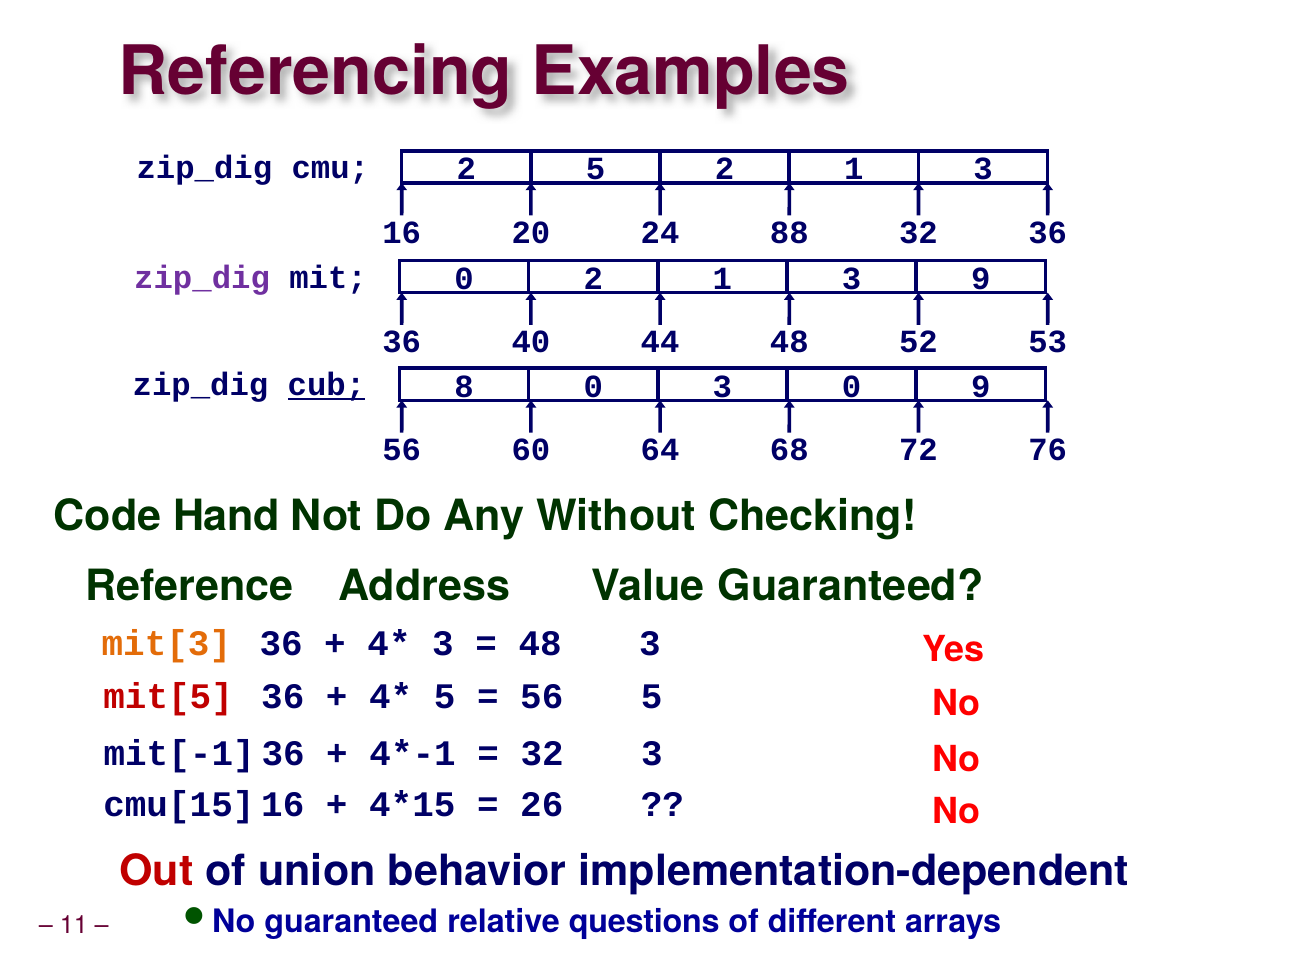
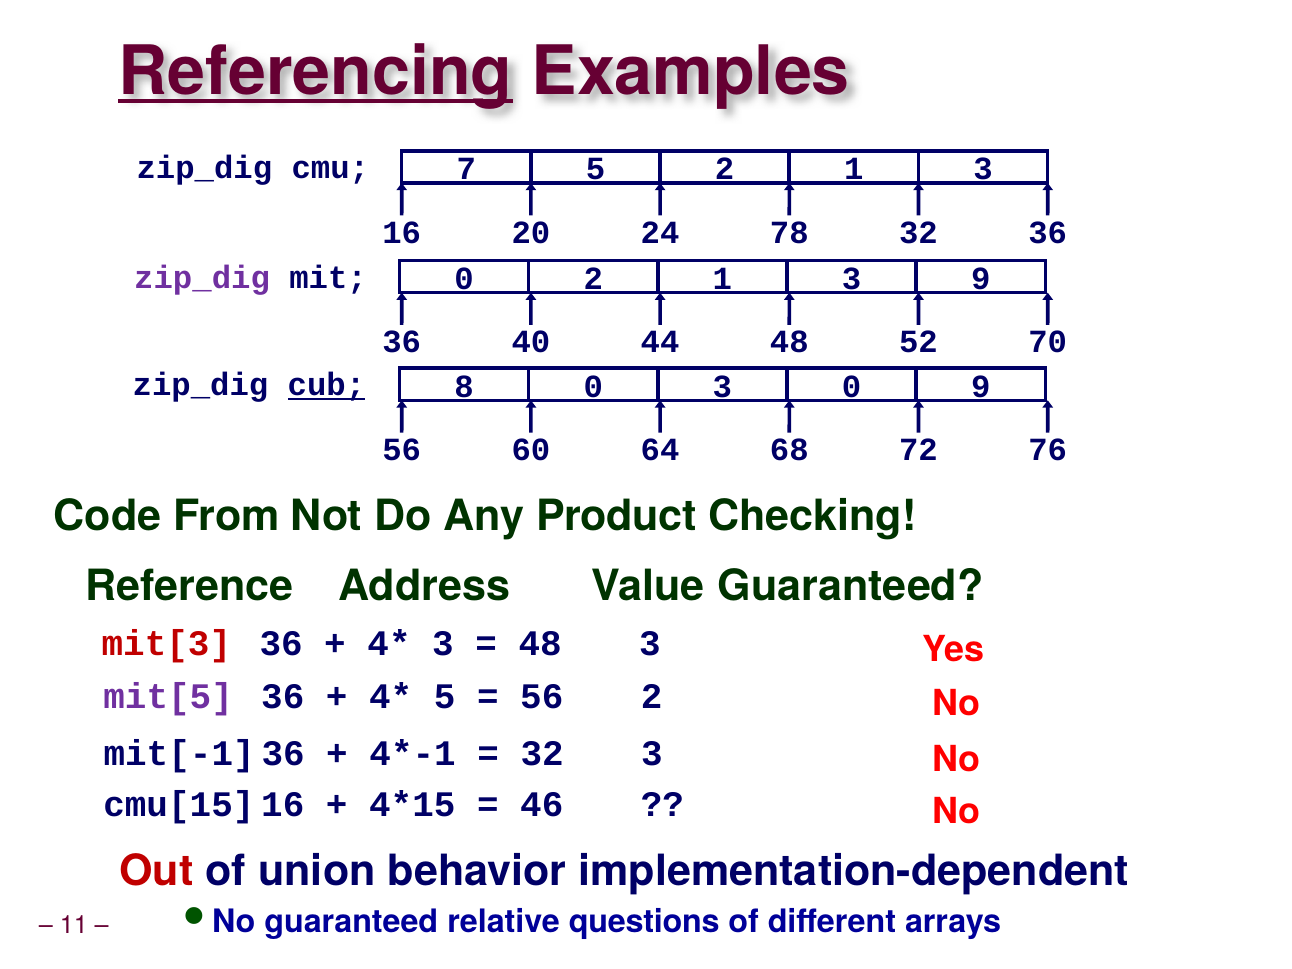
Referencing underline: none -> present (316, 72)
cmu 2: 2 -> 7 (466, 169)
88: 88 -> 78 (789, 233)
53: 53 -> 70 (1048, 342)
Hand: Hand -> From (226, 516)
Without: Without -> Product (616, 516)
mit[3 colour: orange -> red (166, 643)
mit[5 colour: red -> purple (168, 697)
56 5: 5 -> 2 (652, 697)
26: 26 -> 46 (542, 805)
